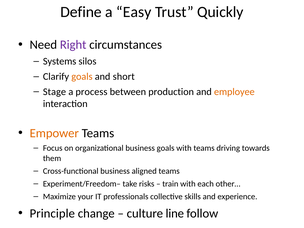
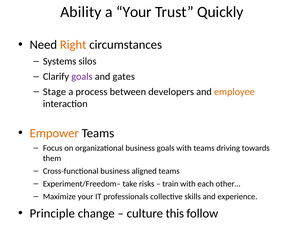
Define: Define -> Ability (81, 12)
a Easy: Easy -> Your (134, 12)
Right colour: purple -> orange (73, 45)
goals colour: orange -> purple (82, 77)
short: short -> gates (124, 77)
production: production -> developers (171, 92)
line: line -> this (175, 213)
